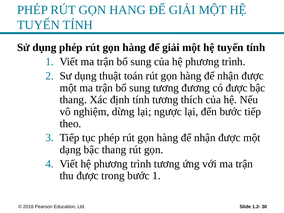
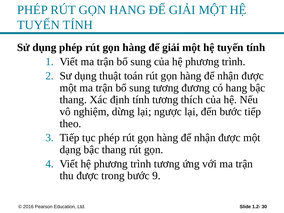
có được: được -> hang (237, 88)
bước 1: 1 -> 9 (157, 176)
